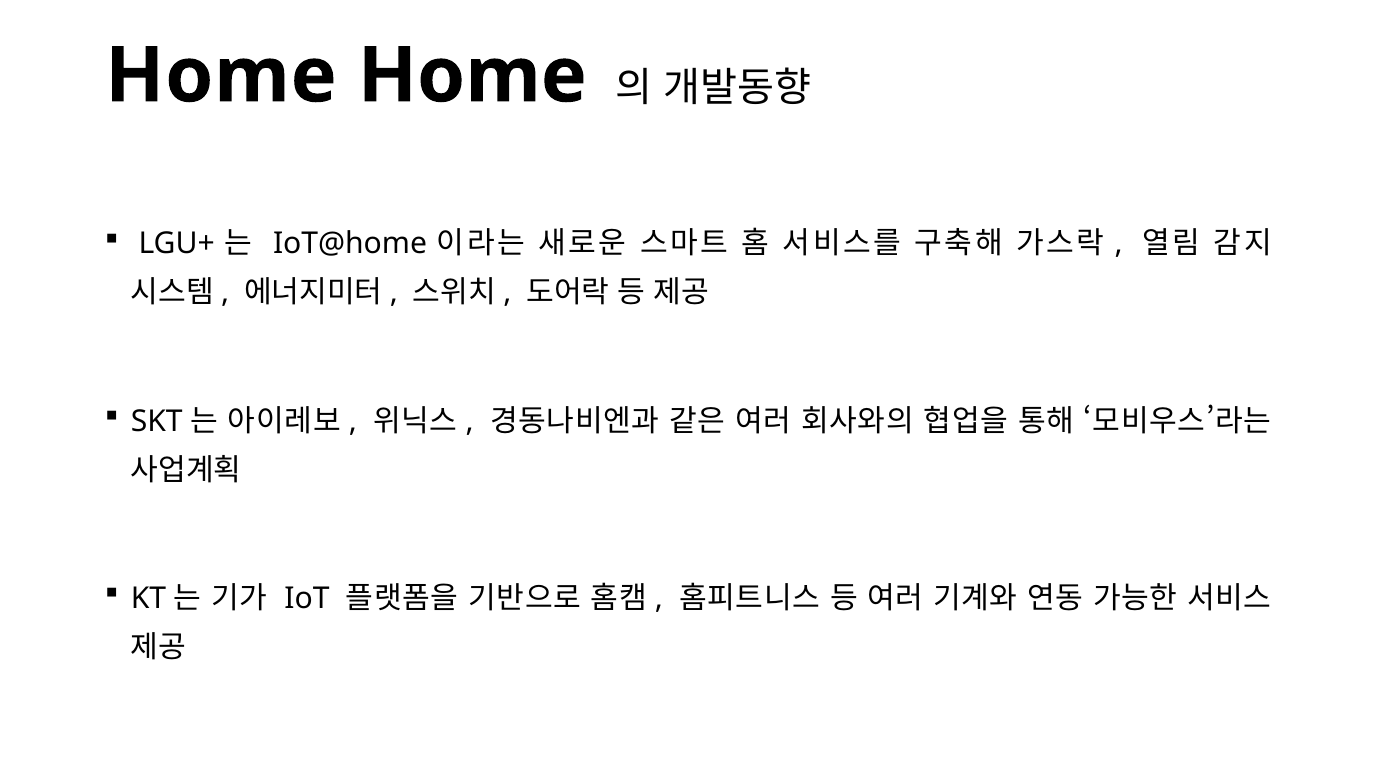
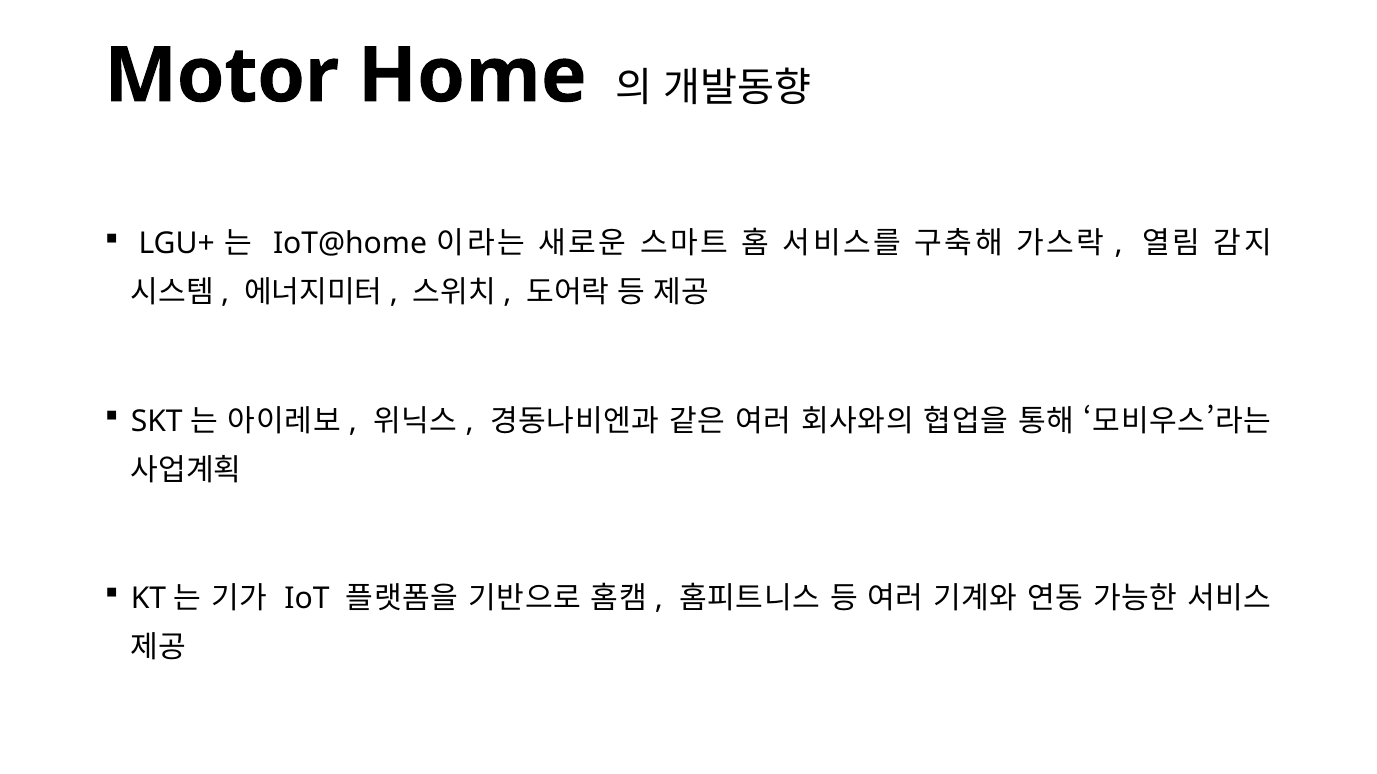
Home: Home -> Motor (222, 76)
